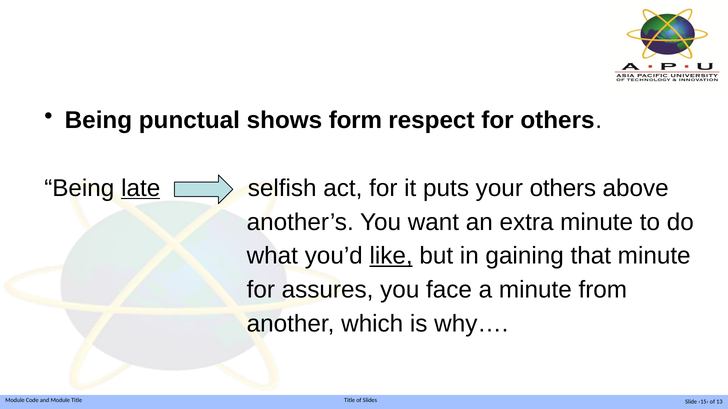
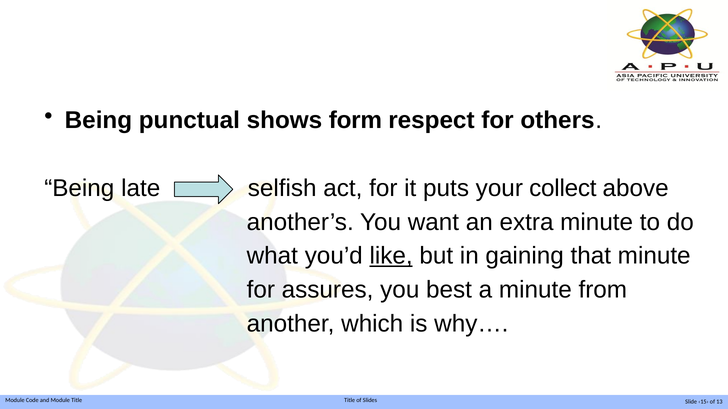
late underline: present -> none (141, 188)
your others: others -> collect (563, 188)
face: face -> best (449, 290)
